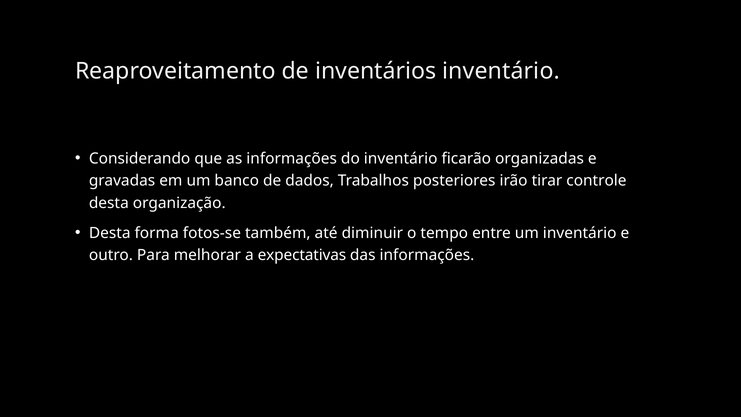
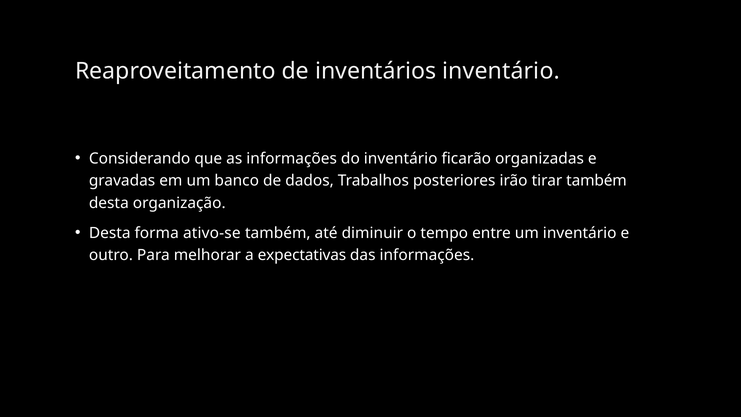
tirar controle: controle -> também (597, 181)
fotos-se: fotos-se -> ativo-se (212, 233)
